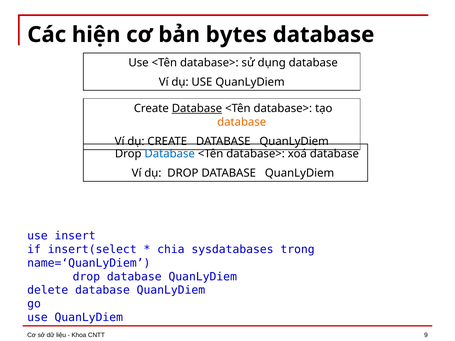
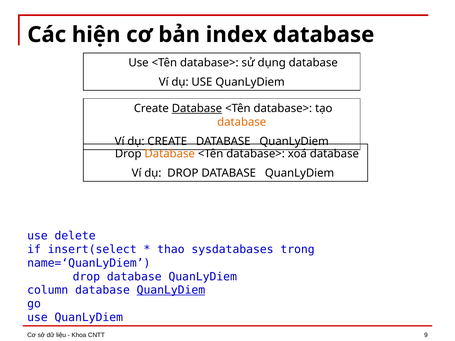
bytes: bytes -> index (236, 35)
Database colour: blue -> orange (170, 154)
insert: insert -> delete (75, 236)
chia: chia -> thao (171, 249)
delete: delete -> column (48, 290)
QuanLyDiem underline: none -> present (171, 290)
